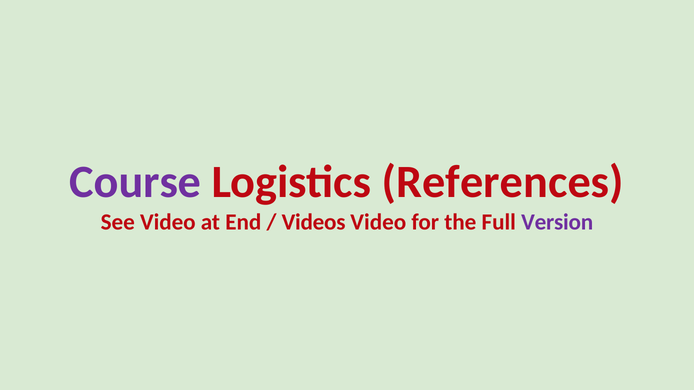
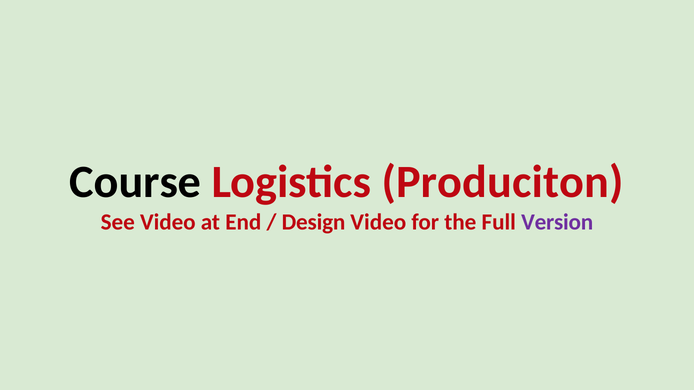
Course colour: purple -> black (135, 182)
References: References -> Produciton (503, 182)
Videos: Videos -> Design (314, 222)
